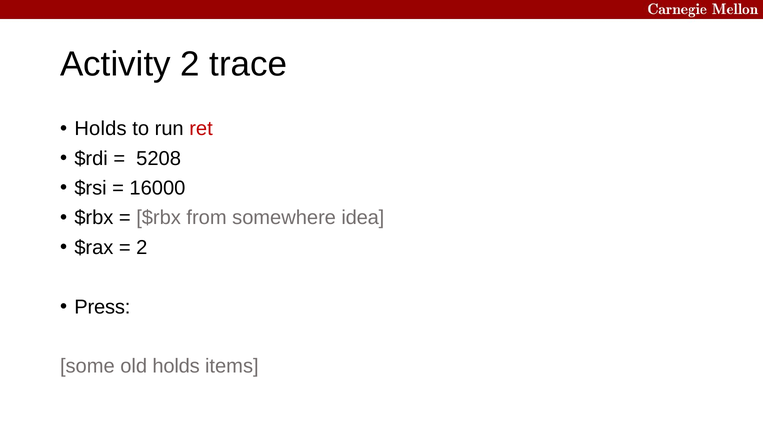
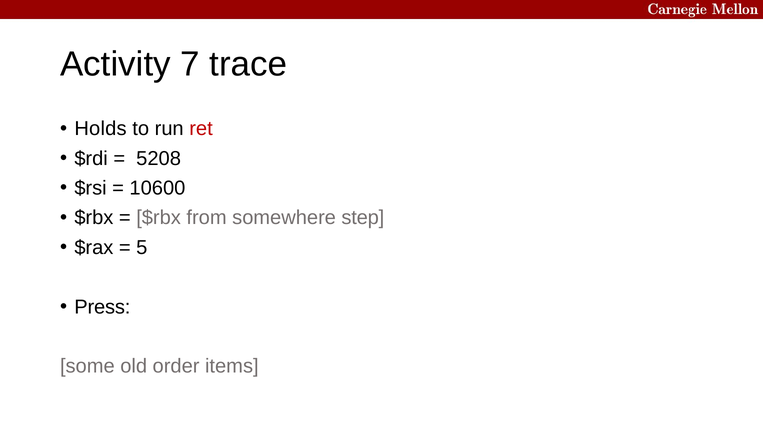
Activity 2: 2 -> 7 (190, 64)
16000: 16000 -> 10600 (157, 188)
idea: idea -> step (363, 218)
2: 2 -> 5 (142, 248)
old holds: holds -> order (176, 366)
